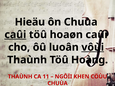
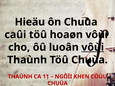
caûi underline: present -> none (15, 35)
hoaøn caûi: caûi -> vôùi (97, 35)
Töû Hoàng: Hoàng -> Chuùa (89, 60)
